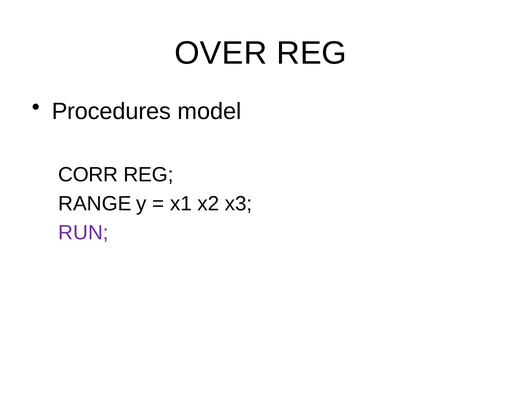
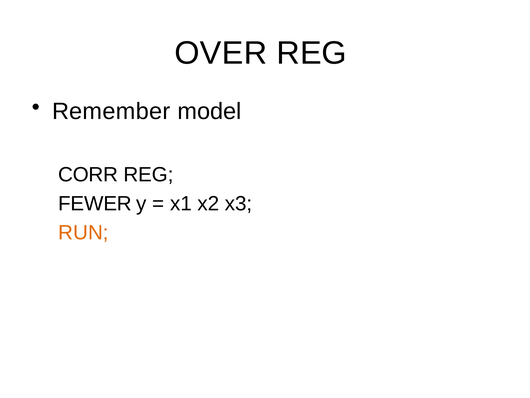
Procedures: Procedures -> Remember (111, 111)
RANGE: RANGE -> FEWER (95, 203)
RUN colour: purple -> orange (83, 232)
